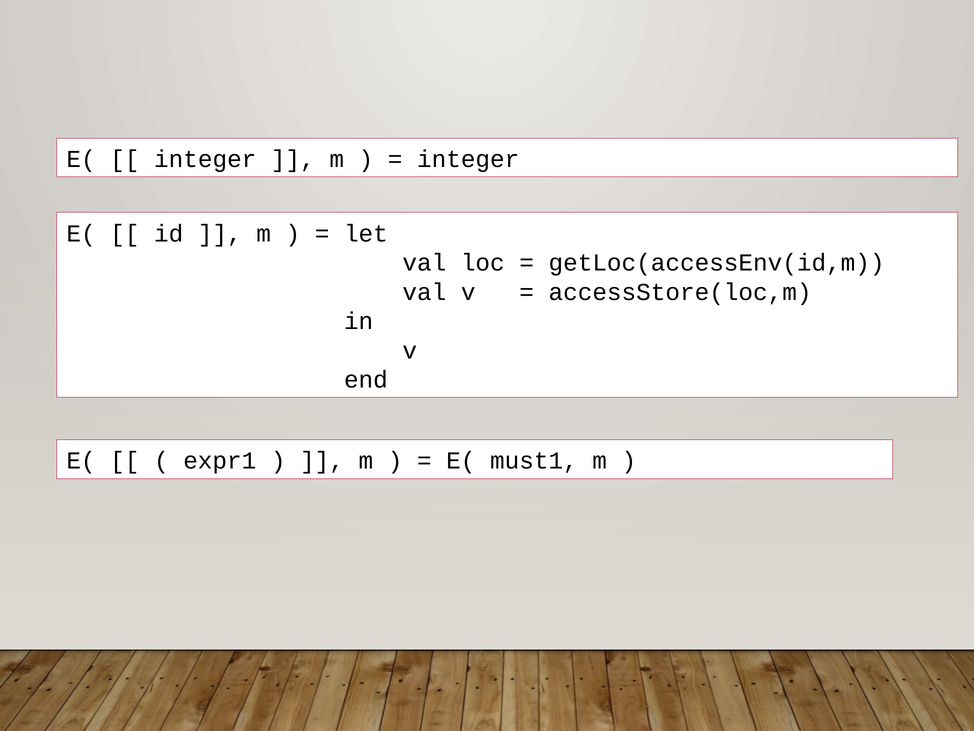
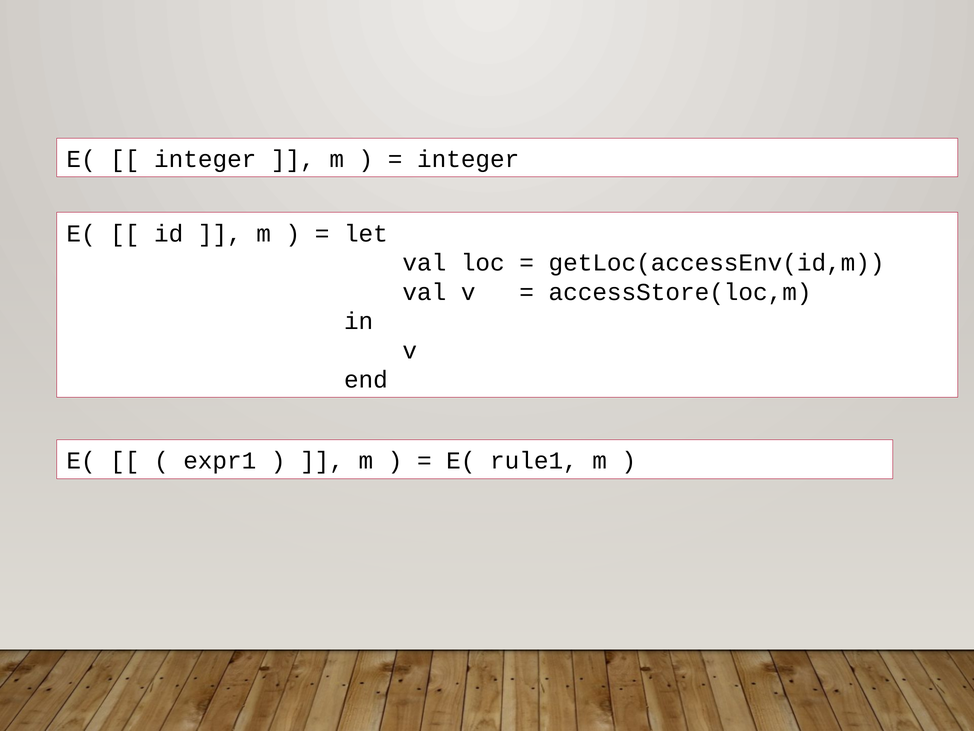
must1: must1 -> rule1 (534, 461)
